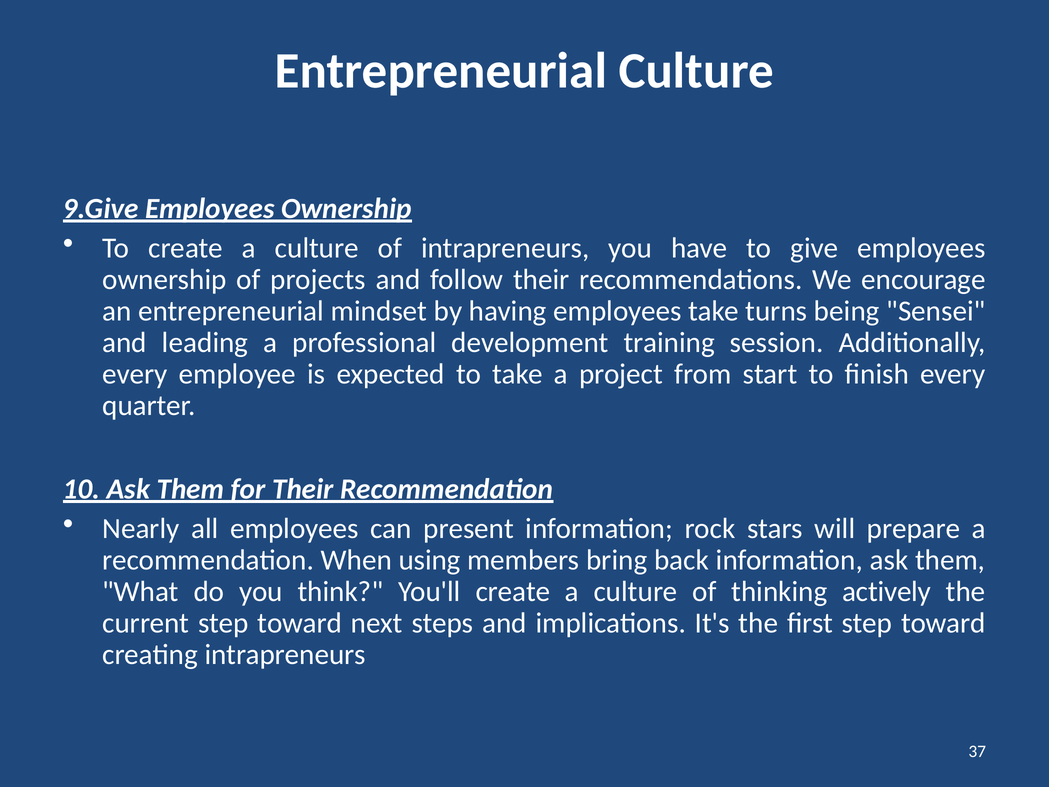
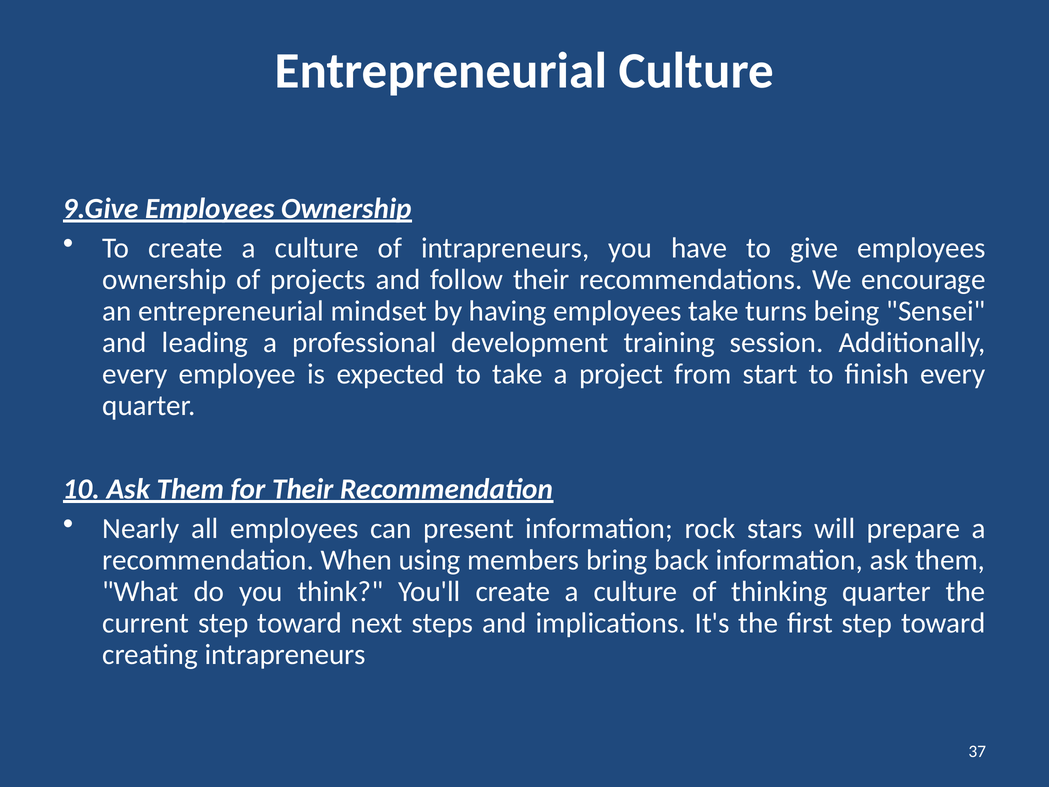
thinking actively: actively -> quarter (887, 592)
